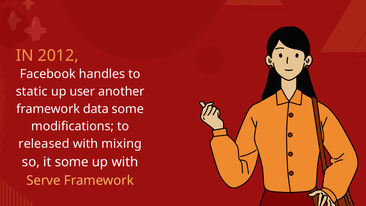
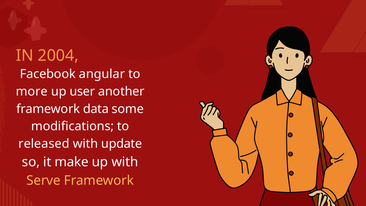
2012: 2012 -> 2004 (58, 56)
handles: handles -> angular (102, 74)
static: static -> more (32, 91)
mixing: mixing -> update (122, 144)
it some: some -> make (72, 162)
